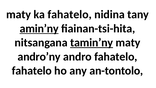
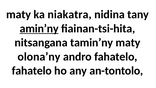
ka fahatelo: fahatelo -> niakatra (70, 14)
tamin’ny underline: present -> none (92, 42)
andro’ny: andro’ny -> olona’ny (39, 57)
